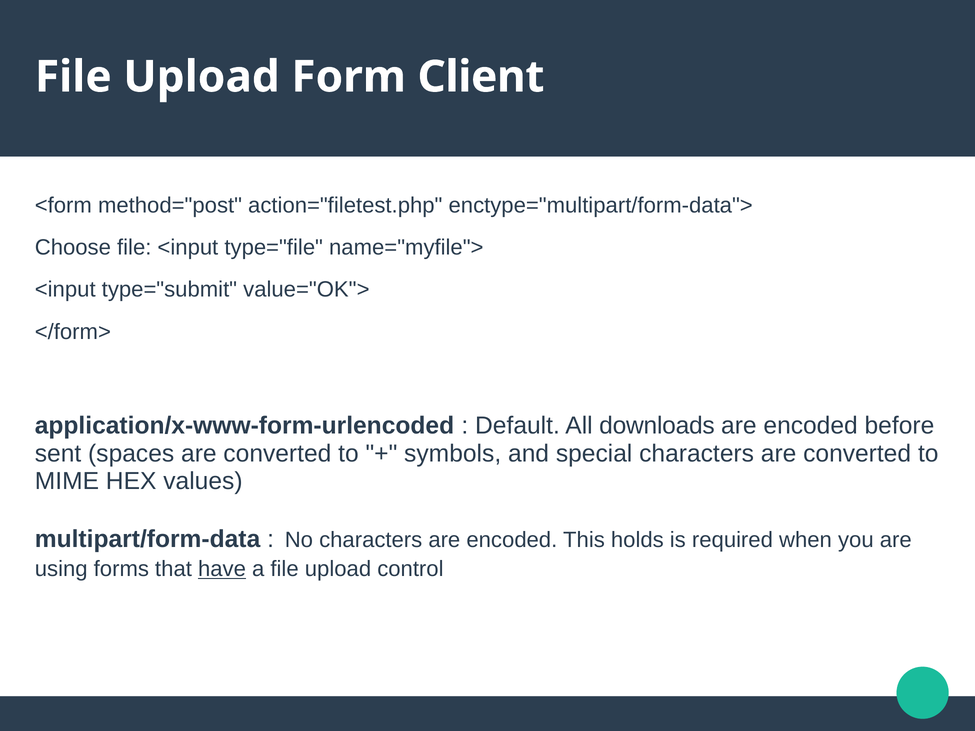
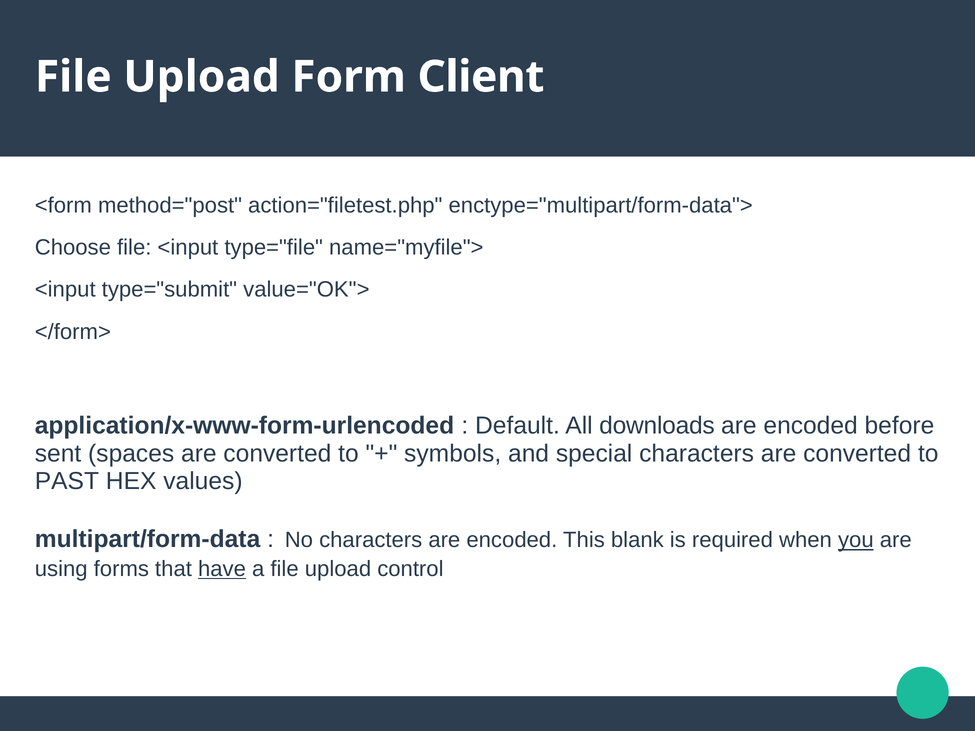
MIME: MIME -> PAST (67, 481)
holds: holds -> blank (637, 540)
you underline: none -> present (856, 540)
